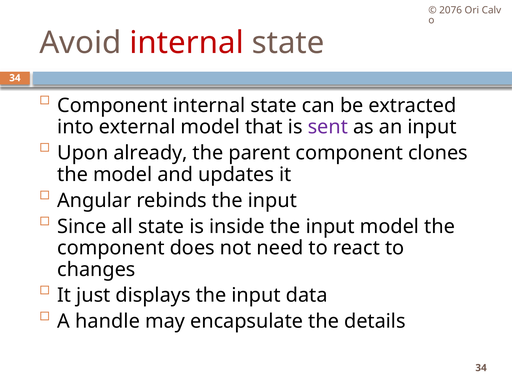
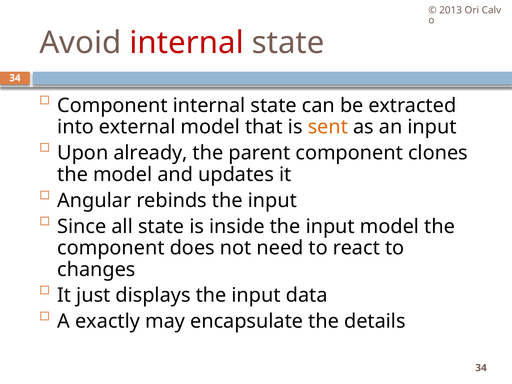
2076: 2076 -> 2013 (451, 10)
sent colour: purple -> orange (328, 127)
handle: handle -> exactly (108, 321)
